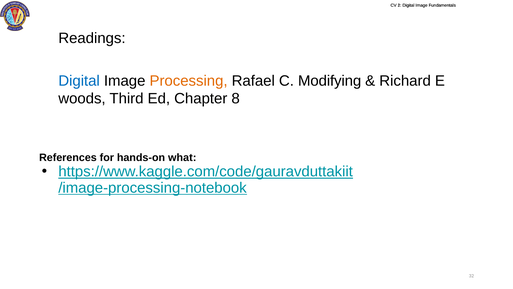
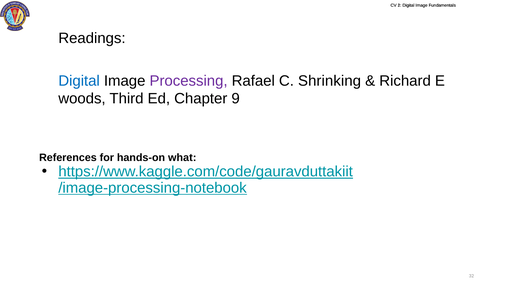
Processing colour: orange -> purple (189, 81)
Modifying: Modifying -> Shrinking (330, 81)
8: 8 -> 9 (236, 99)
